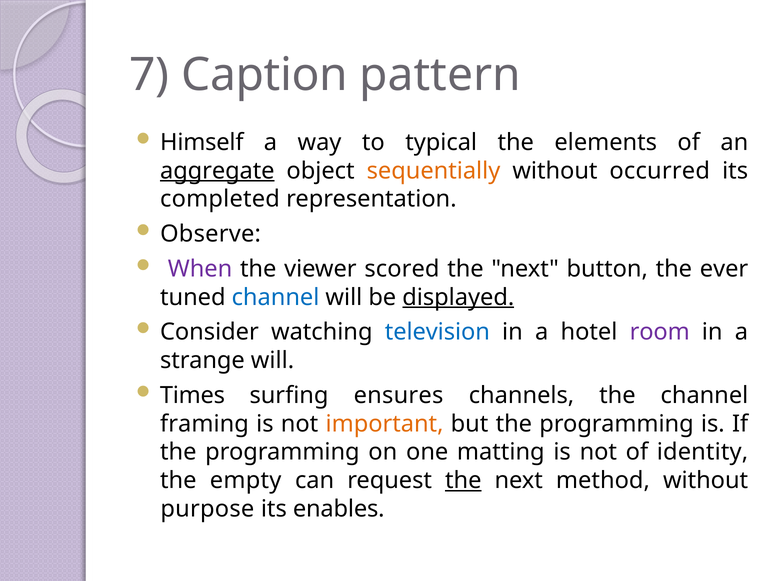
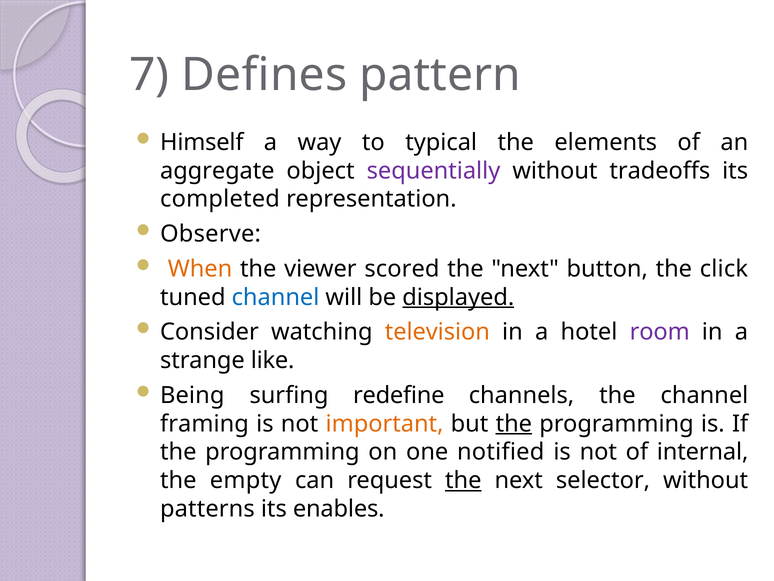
Caption: Caption -> Defines (264, 75)
aggregate underline: present -> none (217, 171)
sequentially colour: orange -> purple (434, 171)
occurred: occurred -> tradeoffs (660, 171)
When colour: purple -> orange (200, 269)
ever: ever -> click (724, 269)
television colour: blue -> orange (437, 332)
strange will: will -> like (273, 360)
Times: Times -> Being (192, 395)
ensures: ensures -> redefine (399, 395)
the underline: none -> present (514, 423)
matting: matting -> notified (501, 452)
identity: identity -> internal (703, 452)
method: method -> selector (603, 480)
purpose: purpose -> patterns (207, 508)
